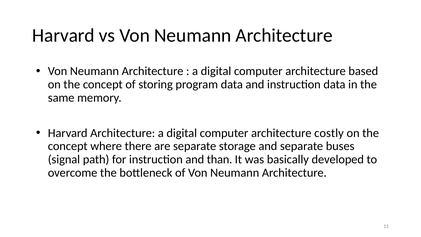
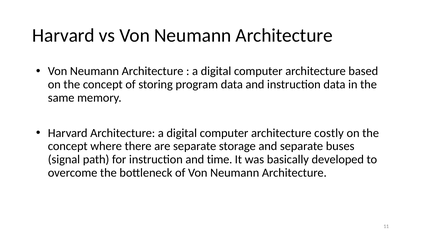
than: than -> time (220, 159)
